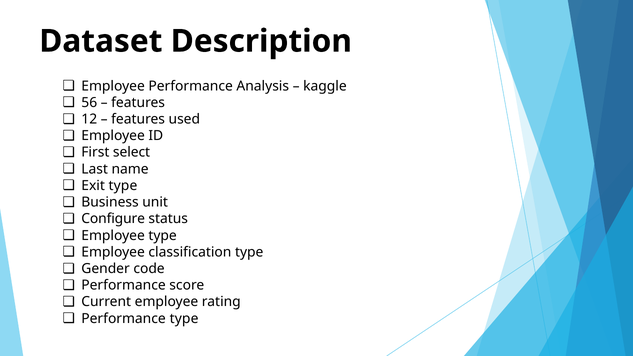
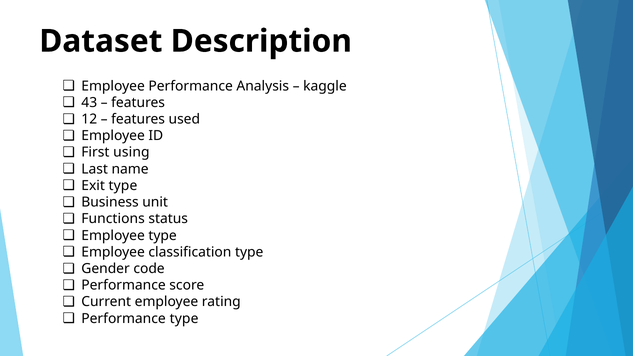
56: 56 -> 43 (89, 103)
select: select -> using (131, 152)
Configure: Configure -> Functions (113, 219)
